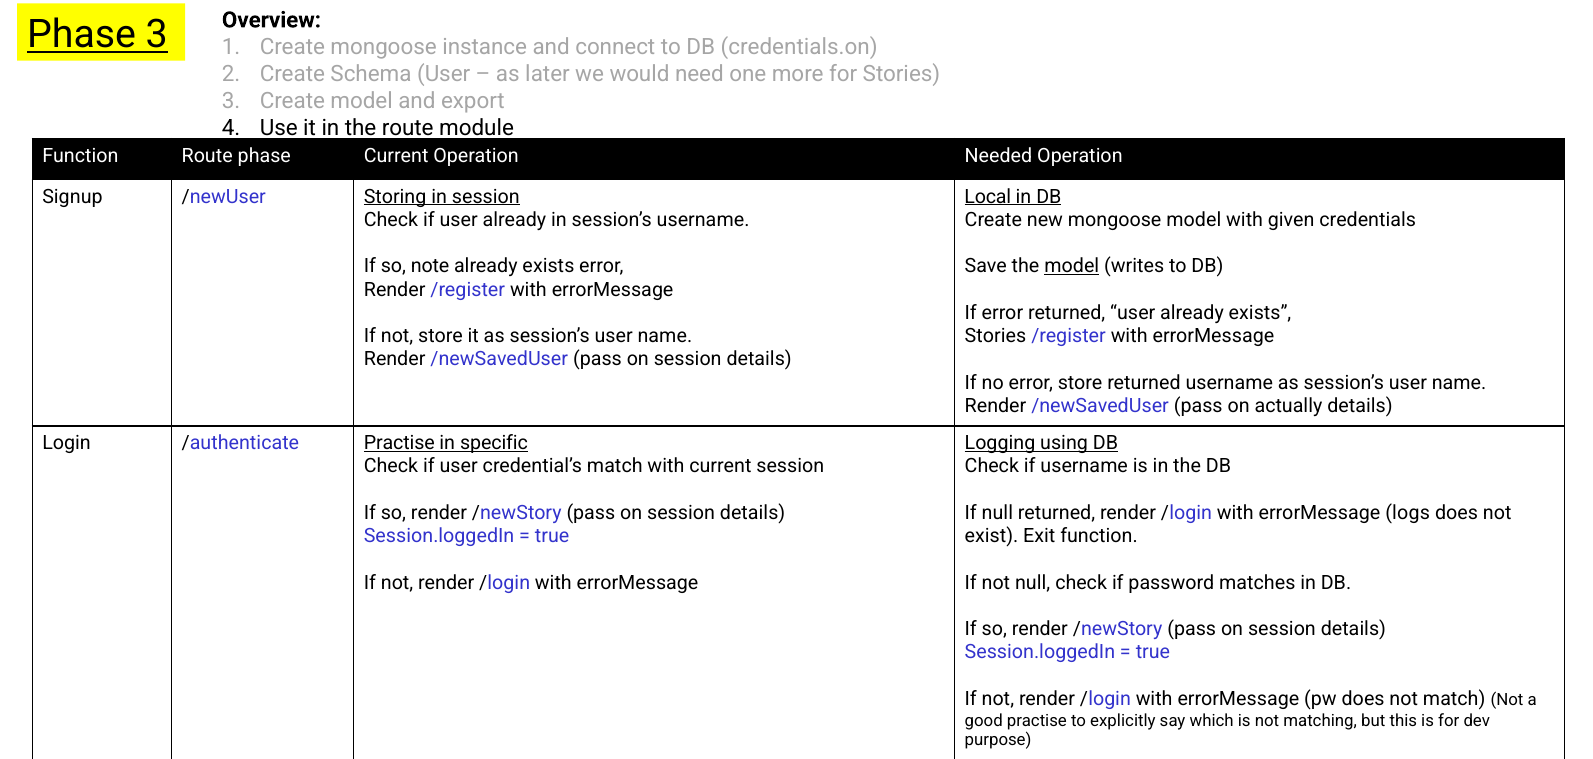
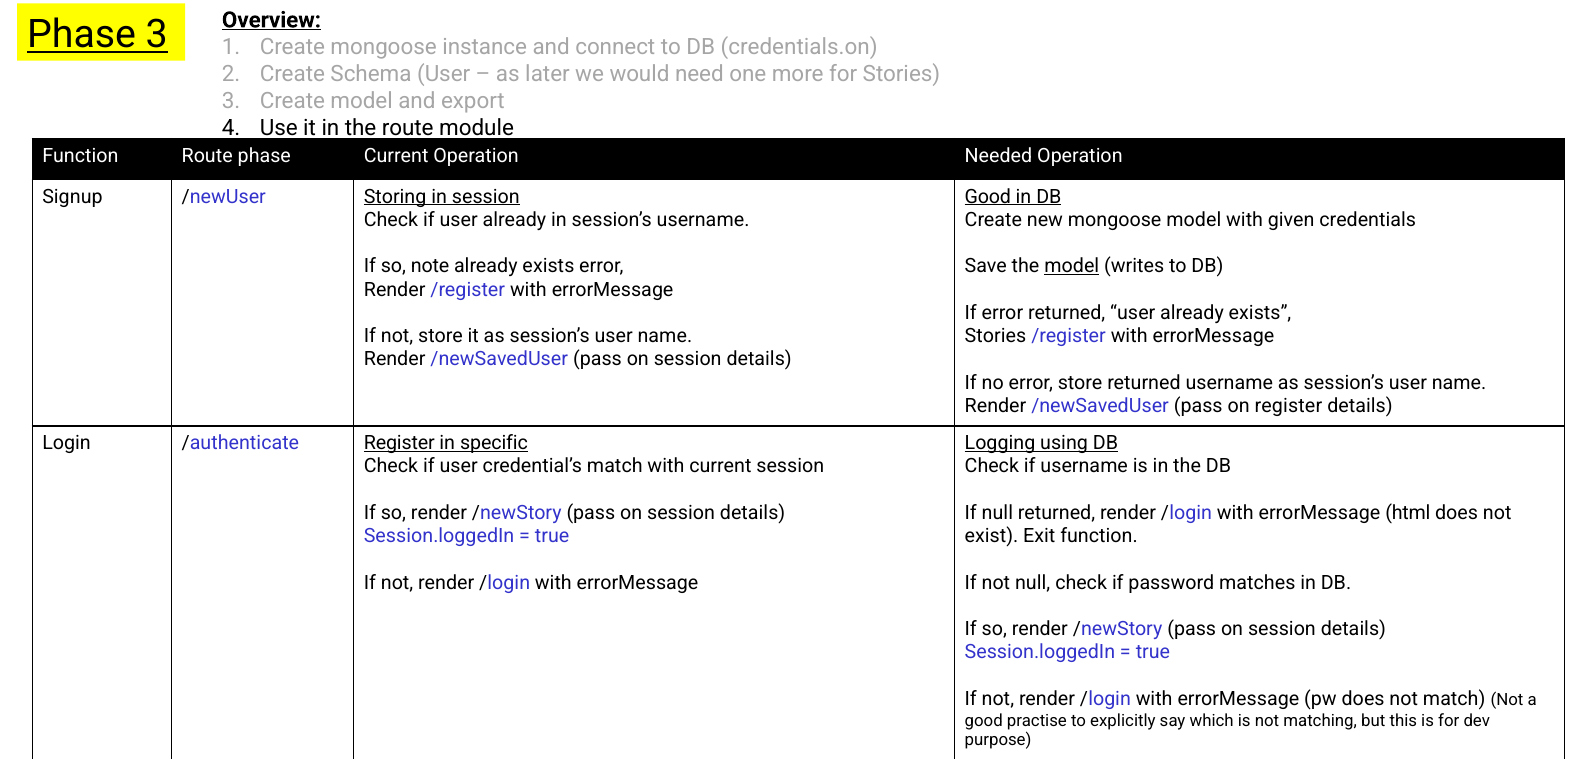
Overview underline: none -> present (271, 20)
Local: Local -> Good (988, 196)
on actually: actually -> register (1288, 406)
/authenticate Practise: Practise -> Register (399, 443)
logs: logs -> html (1408, 513)
